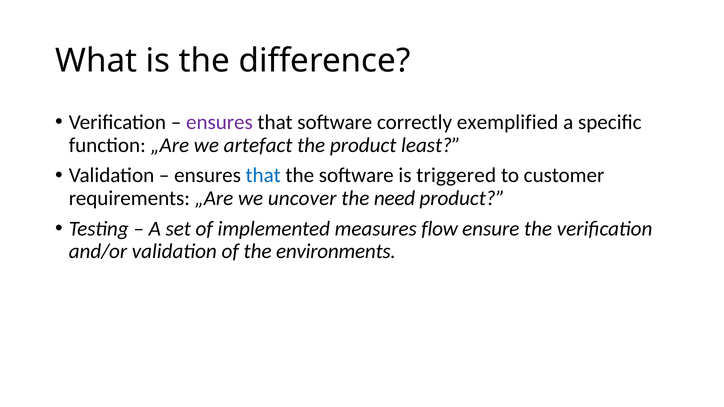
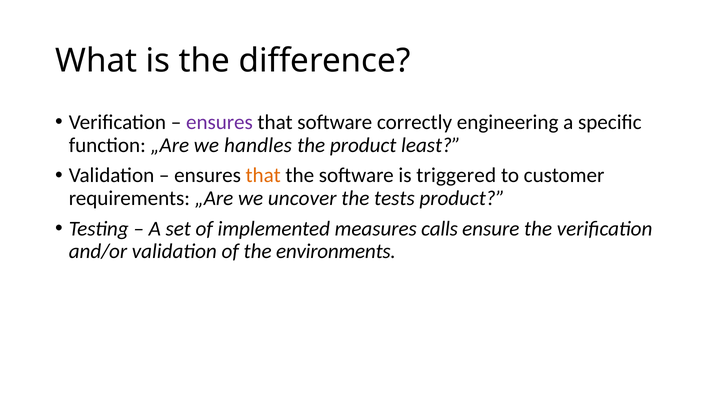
exemplified: exemplified -> engineering (508, 122)
artefact: artefact -> handles (258, 145)
that colour: blue -> orange (263, 176)
need: need -> tests (394, 198)
flow: flow -> calls (440, 229)
